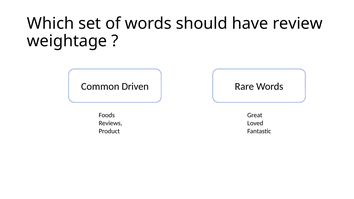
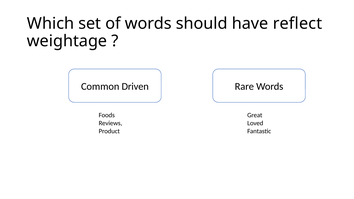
review: review -> reflect (297, 24)
